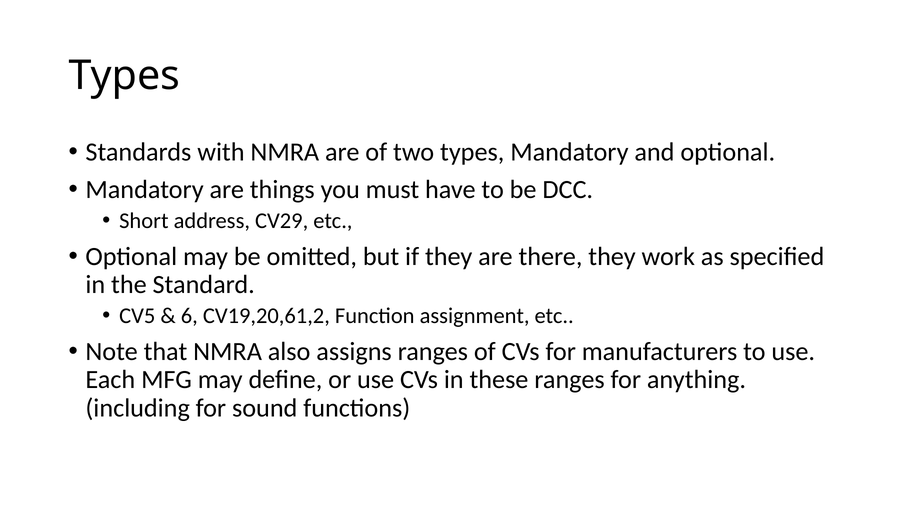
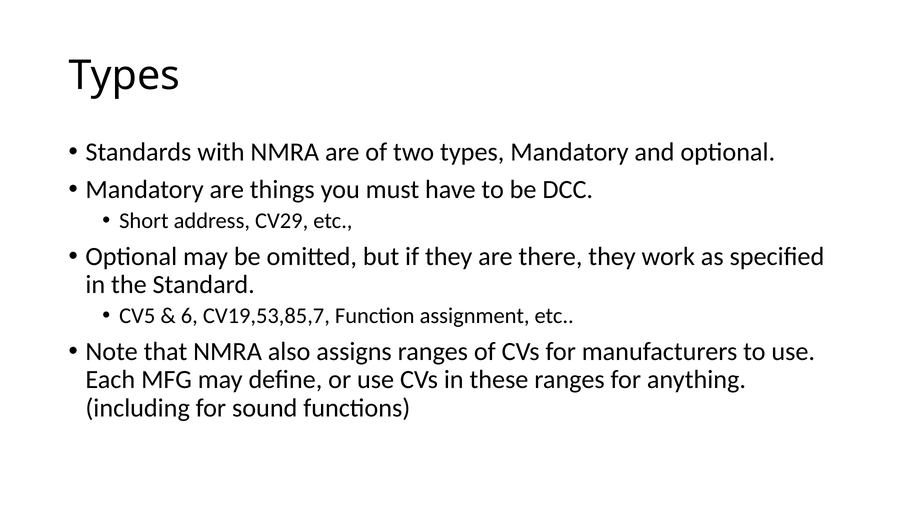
CV19,20,61,2: CV19,20,61,2 -> CV19,53,85,7 (266, 316)
